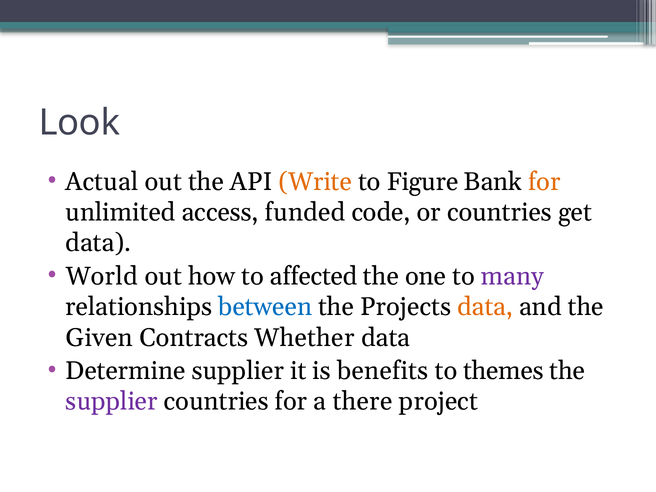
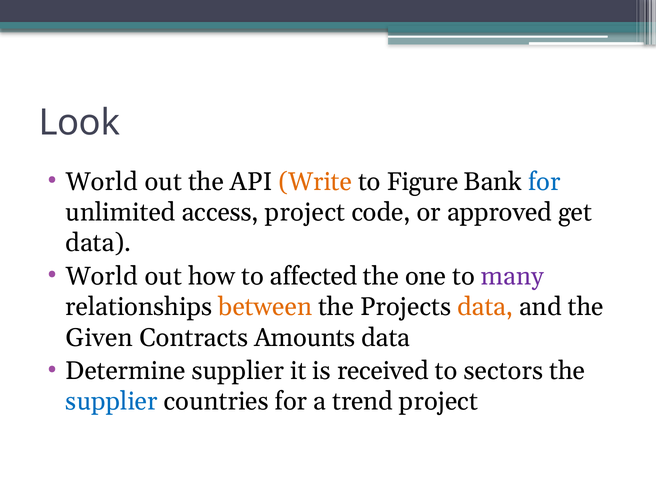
Actual: Actual -> World (102, 182)
for colour: orange -> blue (544, 182)
access funded: funded -> project (305, 212)
or countries: countries -> approved (500, 212)
between colour: blue -> orange (265, 307)
Whether: Whether -> Amounts (305, 338)
benefits: benefits -> received (383, 371)
themes: themes -> sectors (503, 371)
supplier colour: purple -> blue (112, 402)
there: there -> trend (363, 402)
